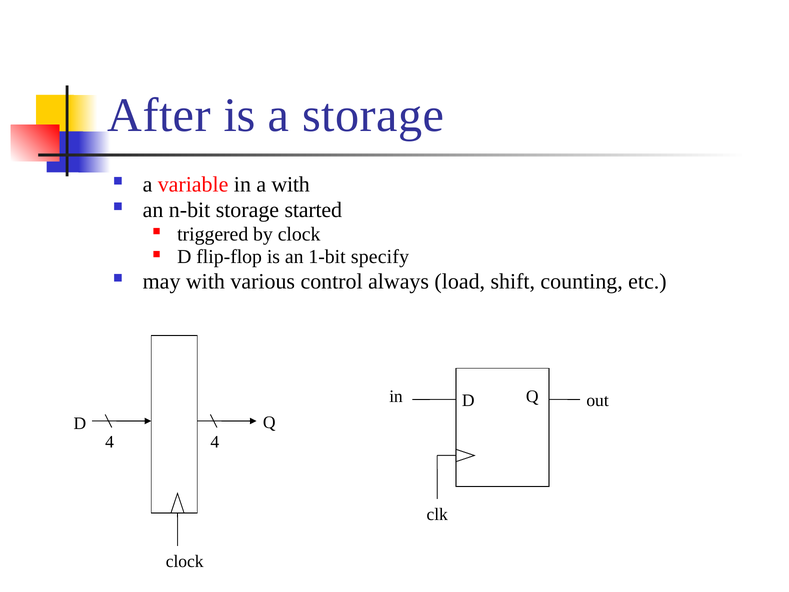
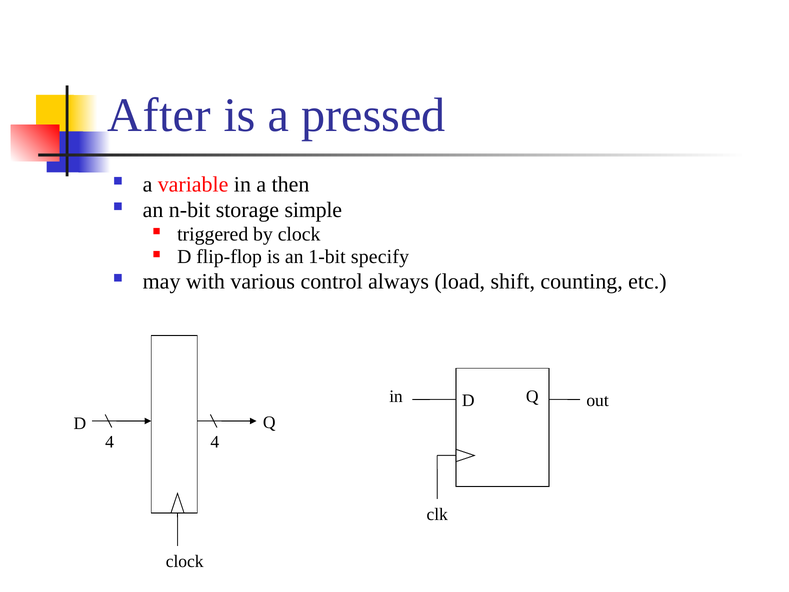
a storage: storage -> pressed (373, 115)
a with: with -> then (291, 184)
started: started -> simple (313, 210)
